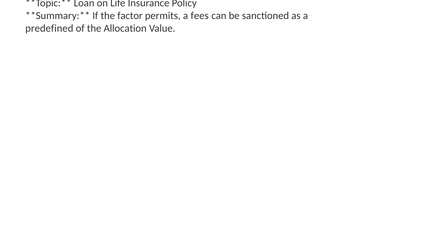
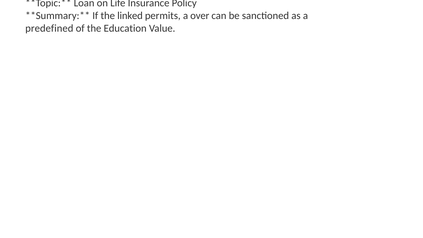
factor: factor -> linked (130, 16)
fees: fees -> over (200, 16)
Allocation: Allocation -> Education (125, 28)
